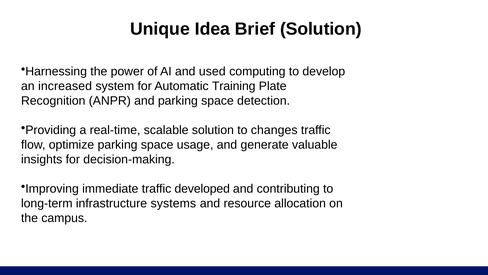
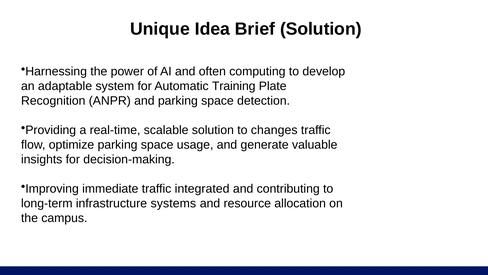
used: used -> often (212, 71)
increased: increased -> adaptable (65, 86)
developed: developed -> integrated (202, 188)
